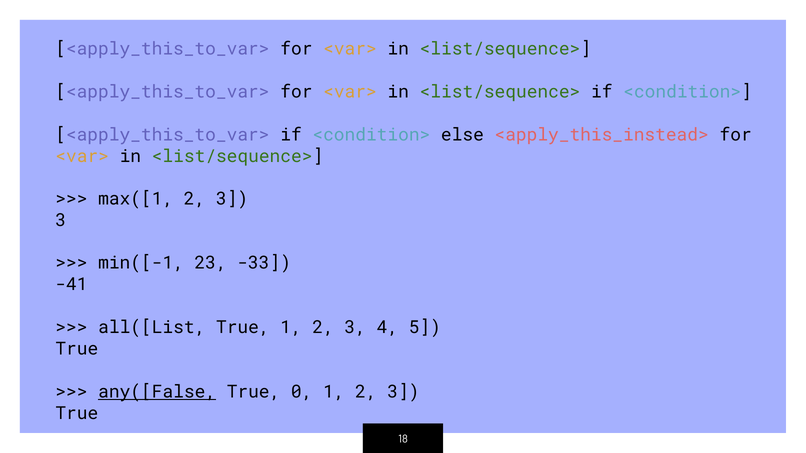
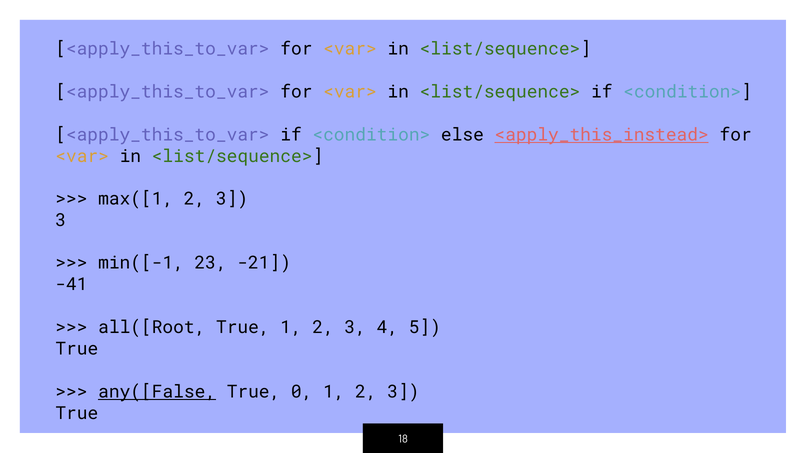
<apply_this_instead> underline: none -> present (602, 135)
-33: -33 -> -21 (264, 263)
all([List: all([List -> all([Root (152, 328)
